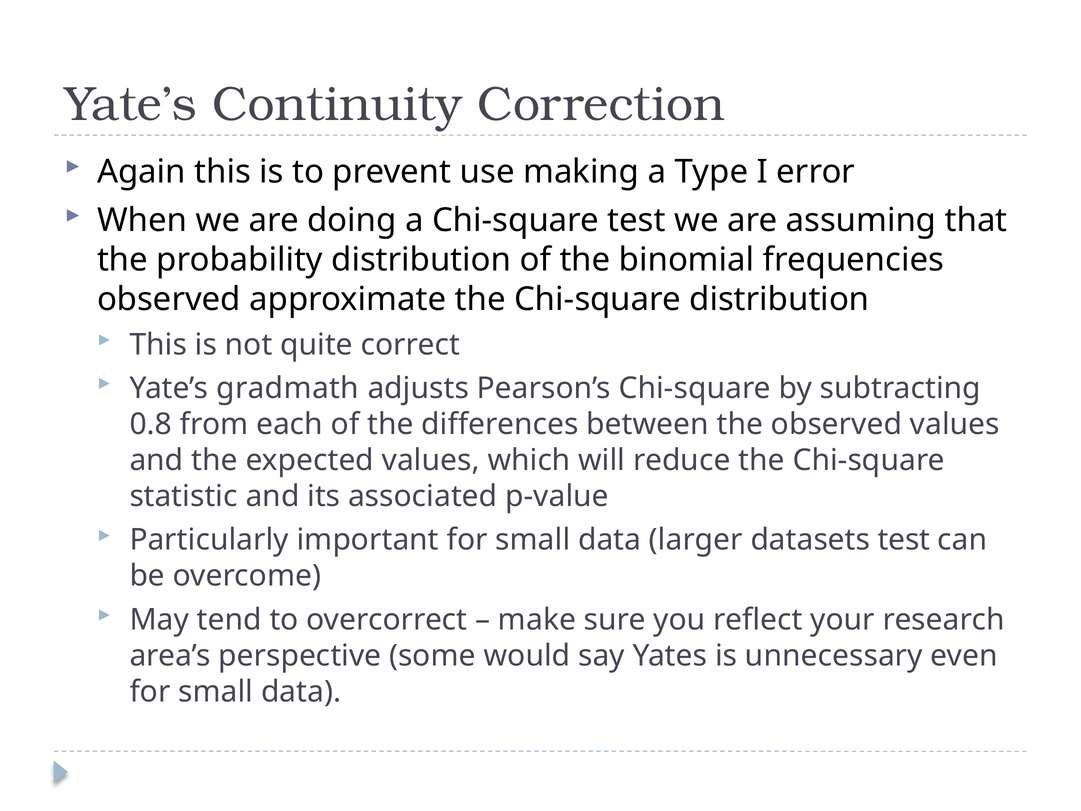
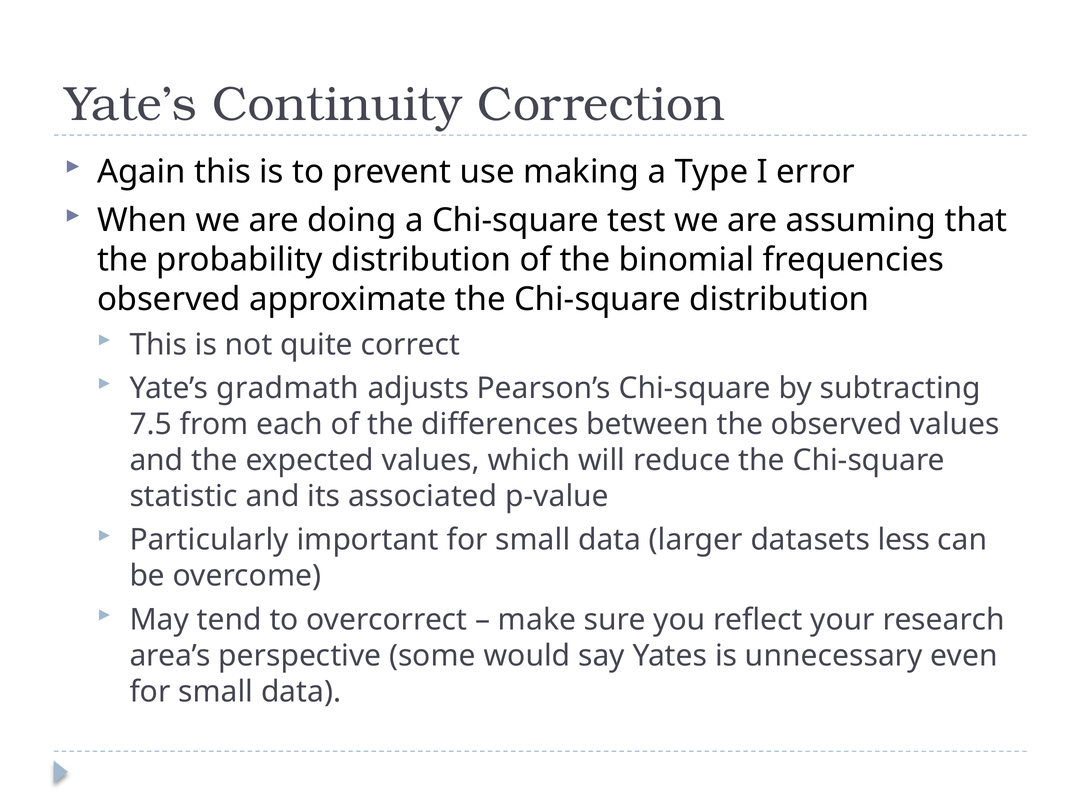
0.8: 0.8 -> 7.5 (151, 424)
datasets test: test -> less (904, 540)
